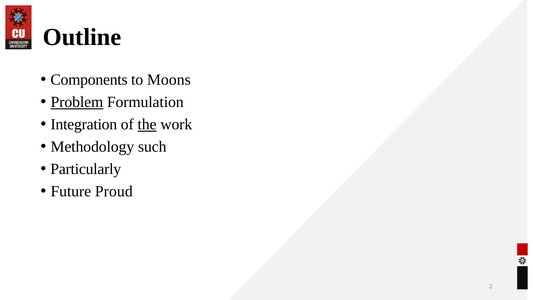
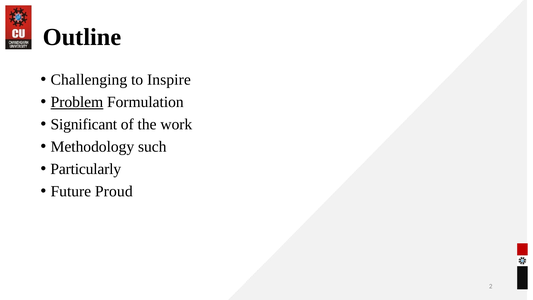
Components: Components -> Challenging (89, 80)
Moons: Moons -> Inspire (169, 80)
Integration: Integration -> Significant (84, 124)
the underline: present -> none (147, 124)
